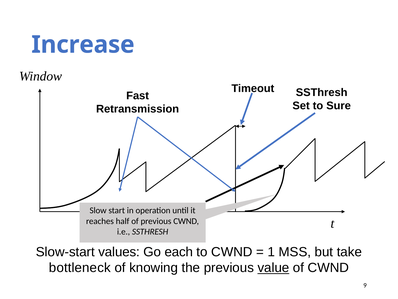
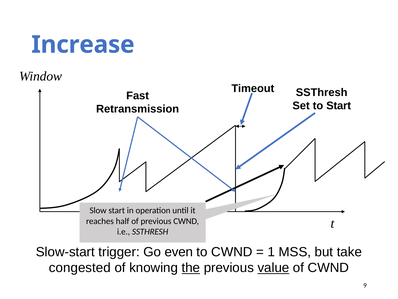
to Sure: Sure -> Start (339, 106)
values: values -> trigger (119, 251)
each: each -> even (179, 251)
bottleneck: bottleneck -> congested (80, 267)
the underline: none -> present (191, 267)
